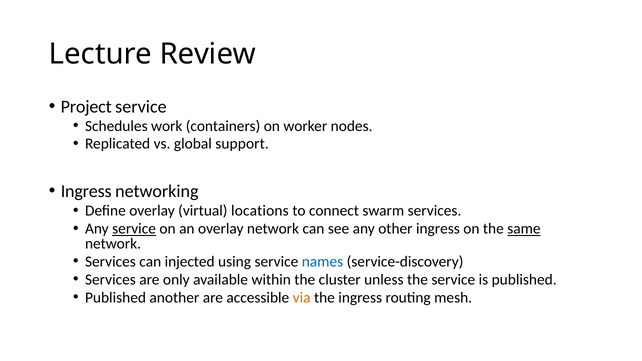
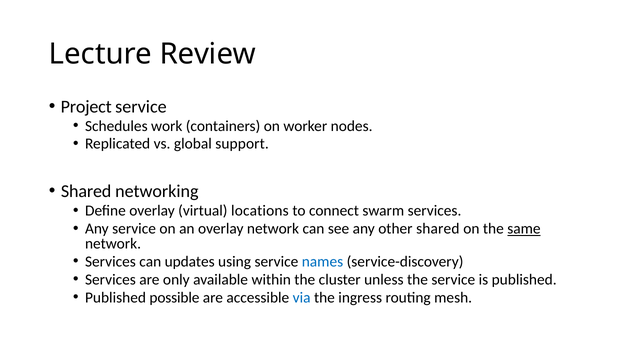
Ingress: Ingress -> Shared (86, 192)
service underline: present -> none (134, 229)
other ingress: ingress -> shared (438, 229)
injected: injected -> updates (190, 262)
another: another -> possible (174, 298)
via colour: orange -> blue (302, 298)
